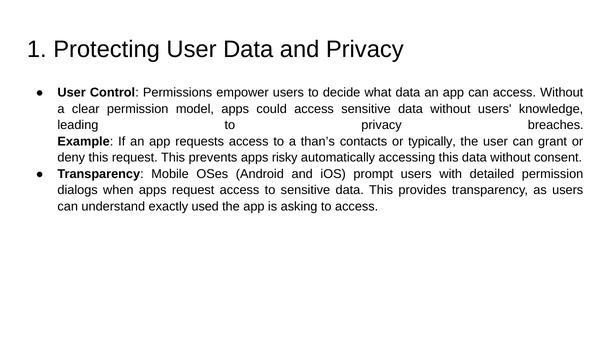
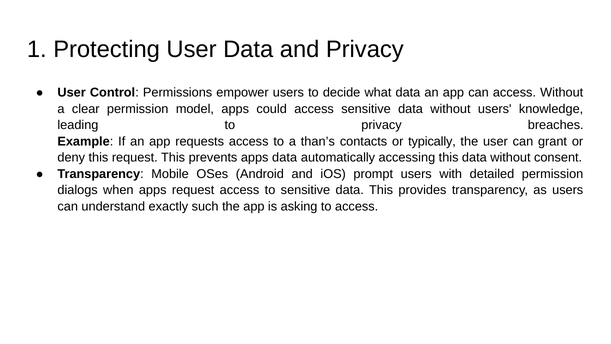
apps risky: risky -> data (285, 158)
used: used -> such (205, 206)
